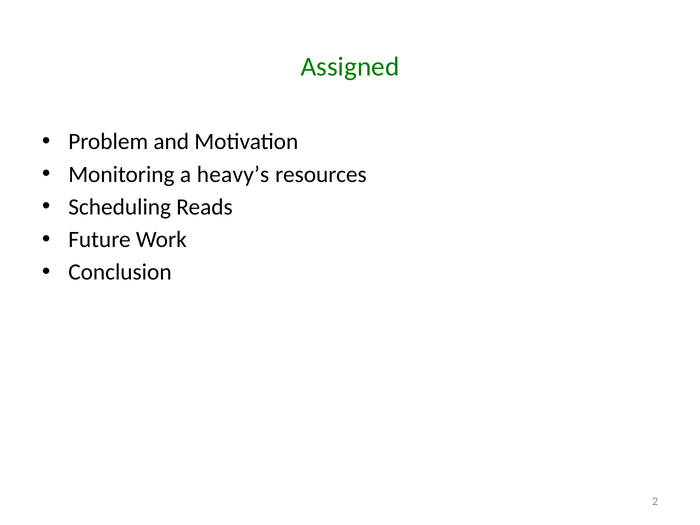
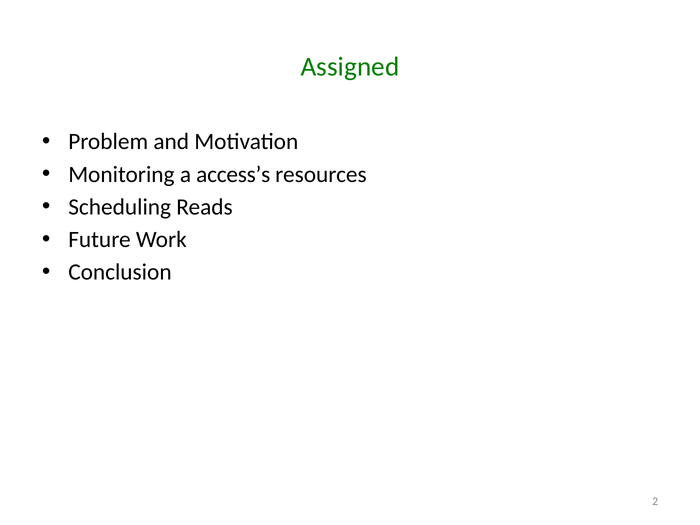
heavy’s: heavy’s -> access’s (233, 174)
